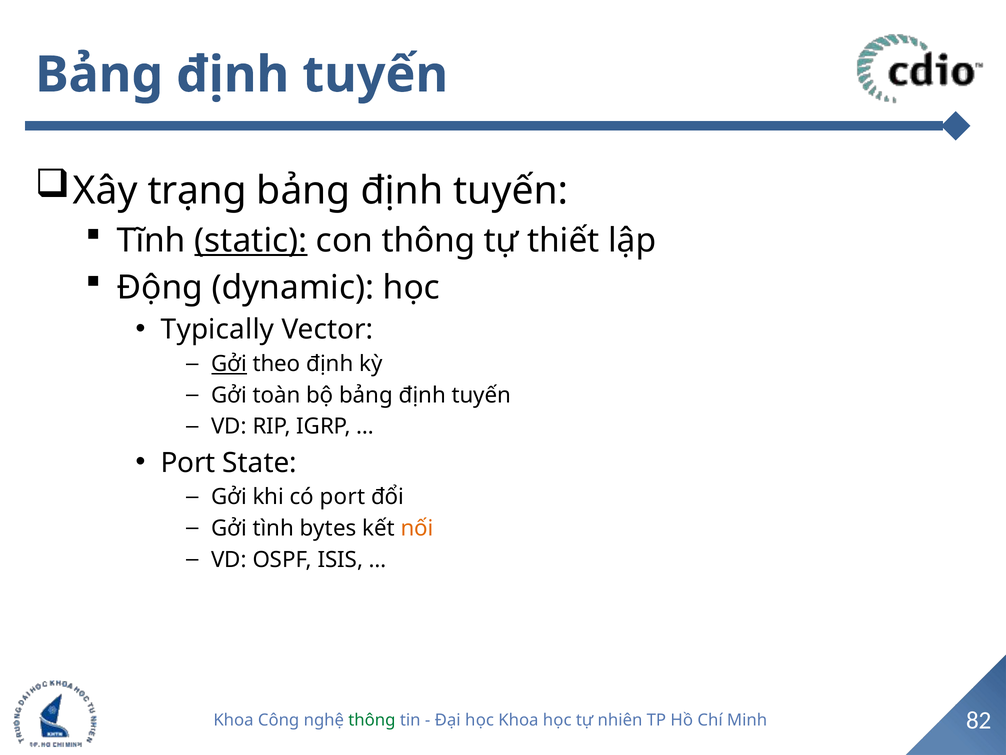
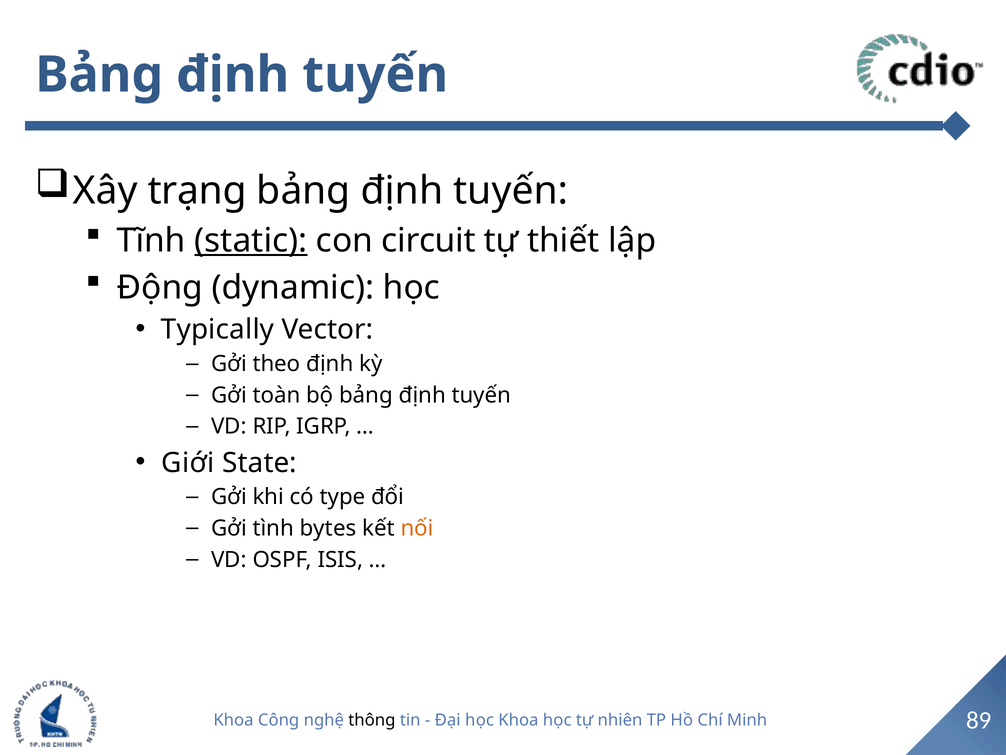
con thông: thông -> circuit (429, 240)
Gởi underline: present -> none (229, 364)
Port: Port -> Giới (188, 462)
có port: port -> type (343, 497)
thông colour: green -> black (372, 720)
82: 82 -> 89 (979, 720)
